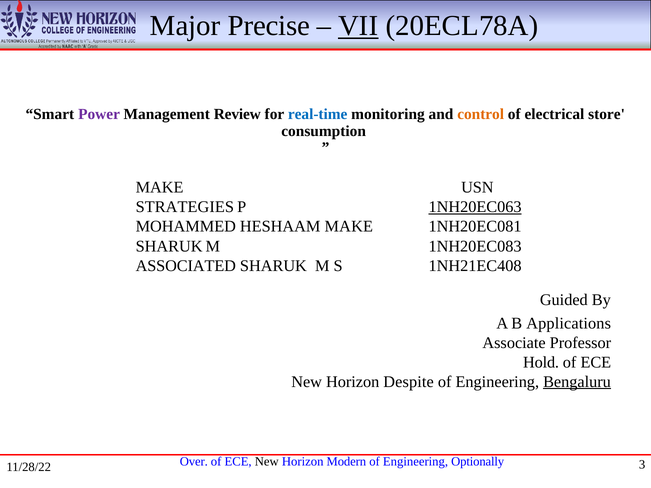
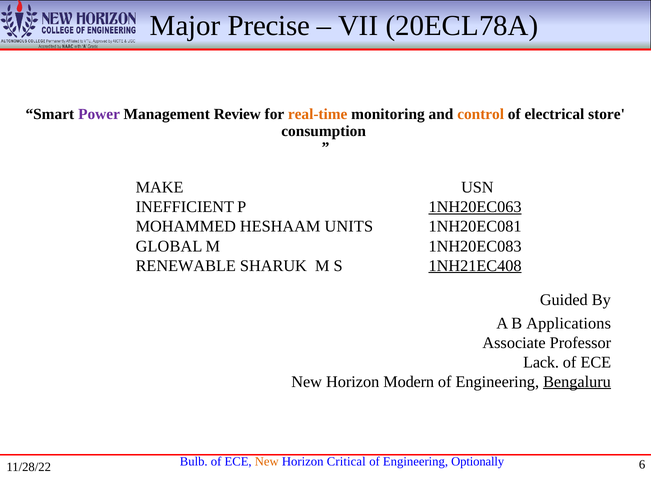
VII underline: present -> none (358, 26)
real-time colour: blue -> orange (318, 114)
STRATEGIES: STRATEGIES -> INEFFICIENT (185, 207)
HESHAAM MAKE: MAKE -> UNITS (349, 227)
SHARUK: SHARUK -> GLOBAL (169, 246)
ASSOCIATED: ASSOCIATED -> RENEWABLE (186, 266)
1NH21EC408 underline: none -> present (475, 266)
Hold: Hold -> Lack (541, 362)
Despite: Despite -> Modern (409, 382)
Over: Over -> Bulb (194, 462)
New colour: black -> orange (267, 462)
Modern: Modern -> Critical (346, 462)
3: 3 -> 6 (642, 465)
